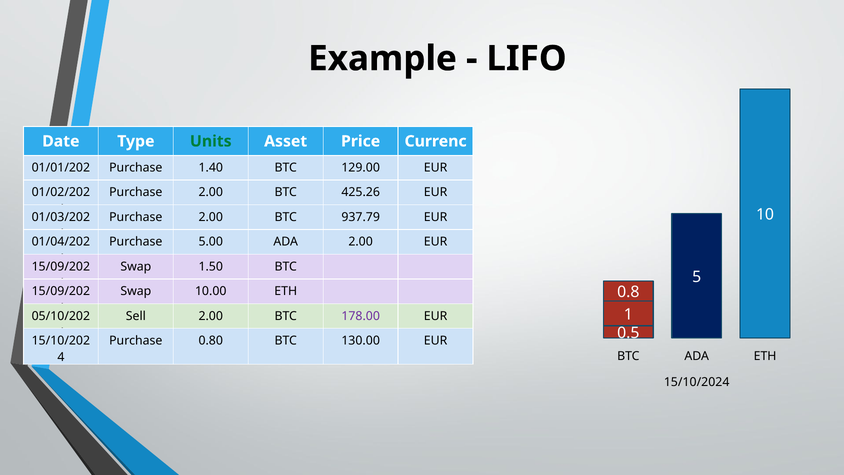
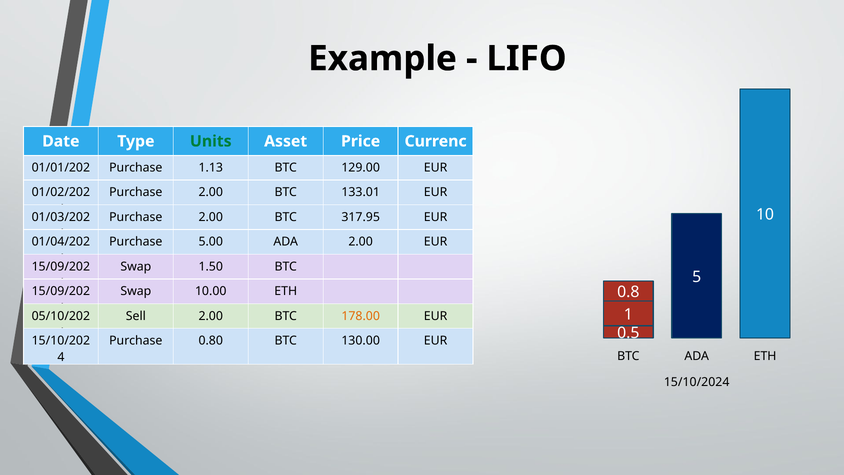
1.40: 1.40 -> 1.13 (211, 168)
425.26: 425.26 -> 133.01 (361, 192)
937.79: 937.79 -> 317.95 (361, 217)
178.00 colour: purple -> orange (361, 316)
